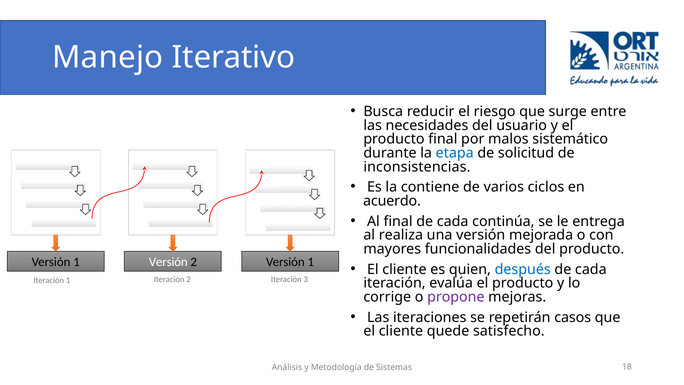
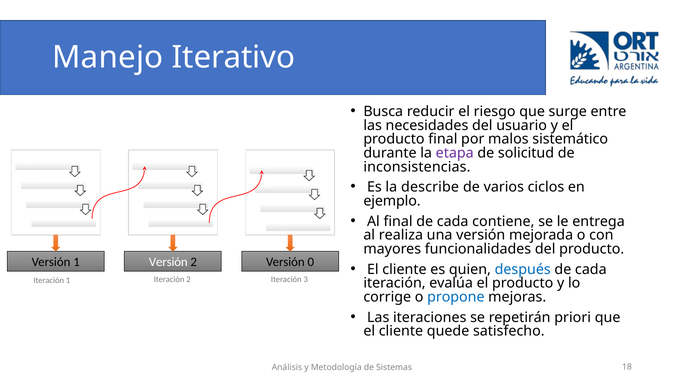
etapa colour: blue -> purple (455, 153)
contiene: contiene -> describe (430, 187)
acuerdo: acuerdo -> ejemplo (392, 201)
continúa: continúa -> contiene (503, 221)
2 Versión 1: 1 -> 0 (311, 262)
propone colour: purple -> blue (456, 297)
casos: casos -> priori (573, 317)
